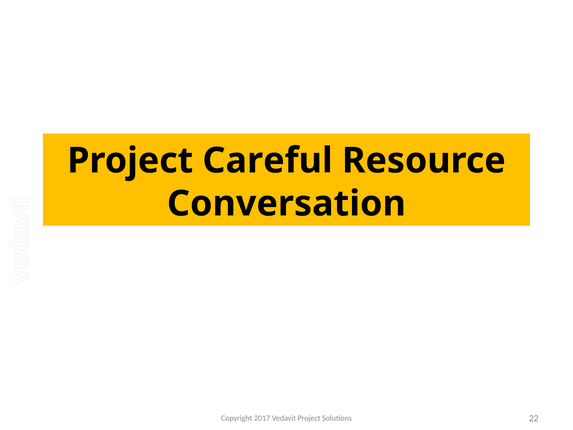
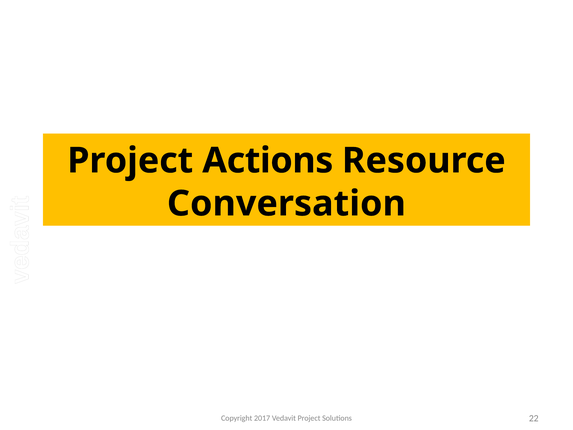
Careful: Careful -> Actions (268, 161)
